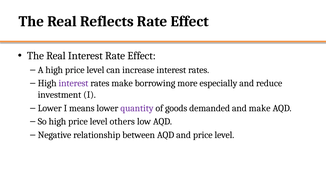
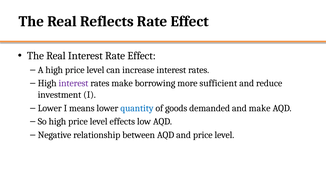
especially: especially -> sufficient (218, 83)
quantity colour: purple -> blue (137, 108)
others: others -> effects (122, 121)
